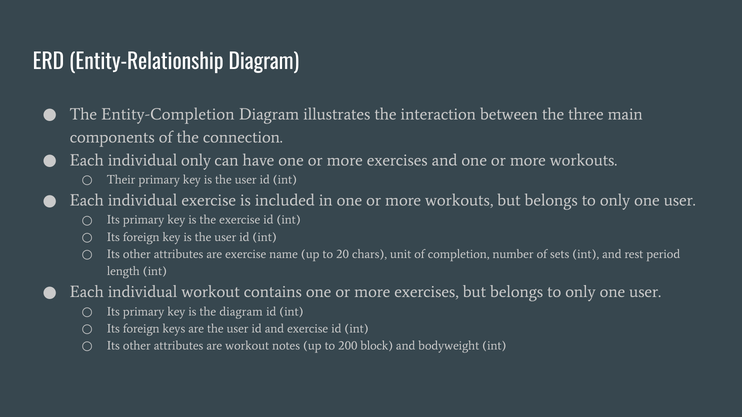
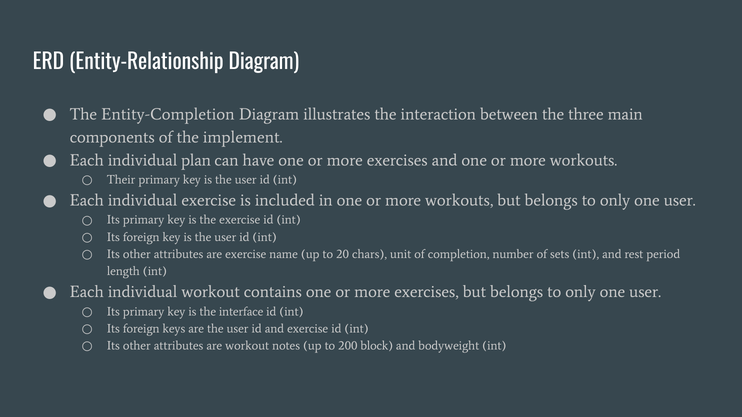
connection: connection -> implement (243, 137)
individual only: only -> plan (196, 160)
the diagram: diagram -> interface (241, 312)
